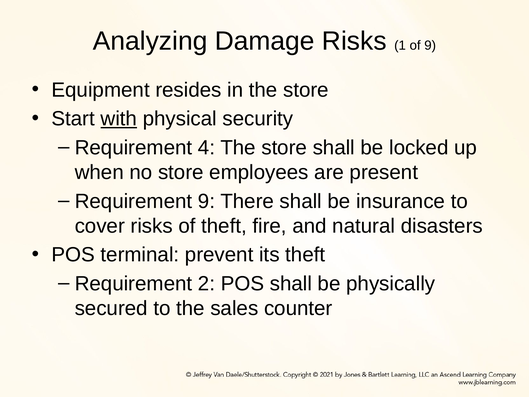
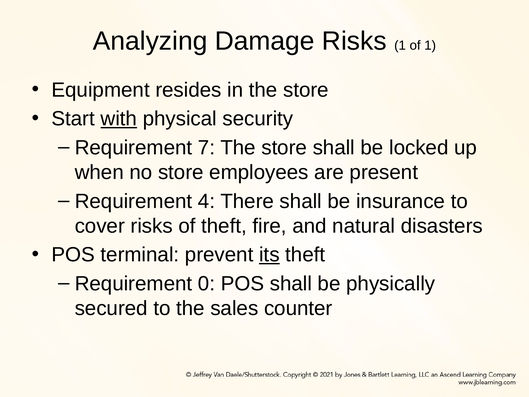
of 9: 9 -> 1 (430, 46)
4: 4 -> 7 (206, 148)
Requirement 9: 9 -> 4 (206, 201)
its underline: none -> present (269, 255)
2: 2 -> 0 (206, 283)
